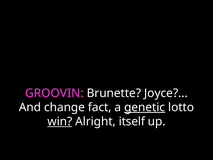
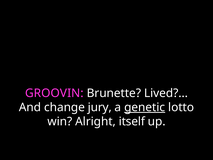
Joyce: Joyce -> Lived (166, 93)
fact: fact -> jury (100, 107)
win underline: present -> none (60, 121)
